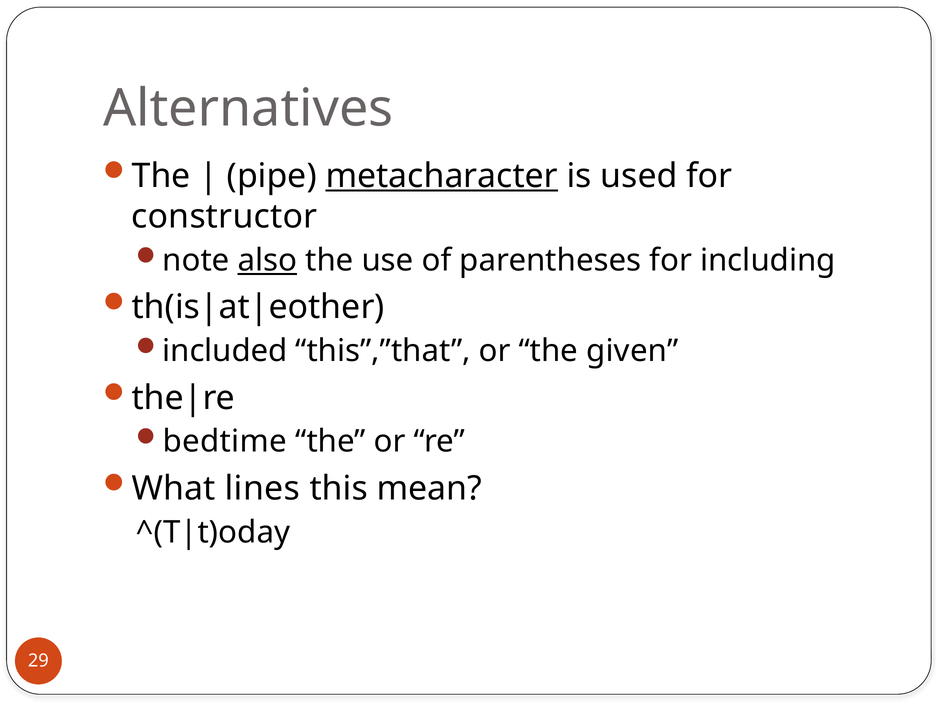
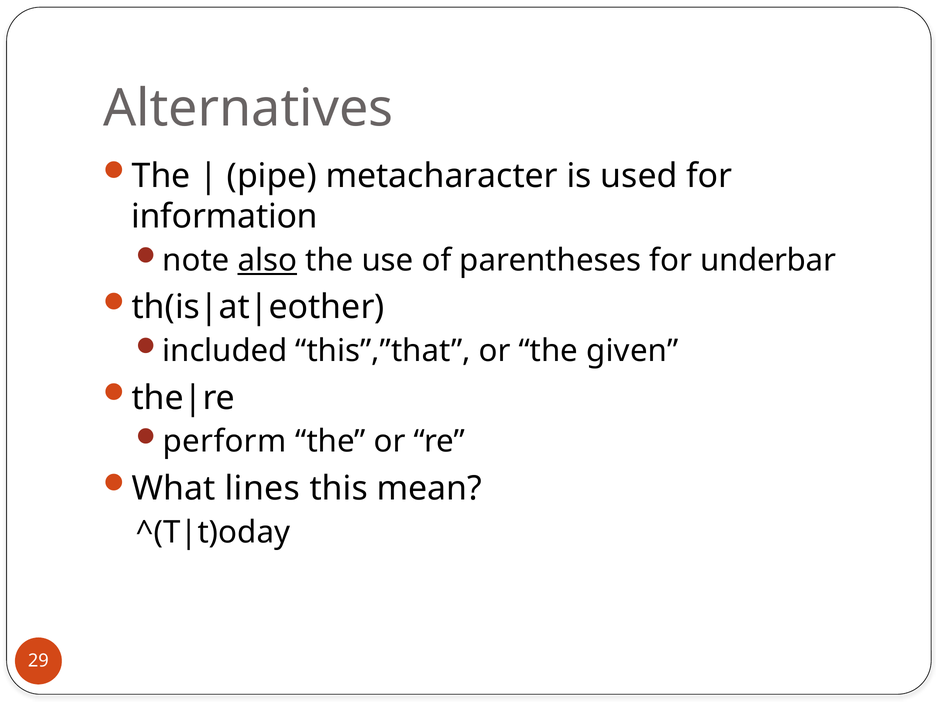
metacharacter underline: present -> none (442, 176)
constructor: constructor -> information (224, 216)
including: including -> underbar (768, 260)
bedtime: bedtime -> perform (225, 441)
